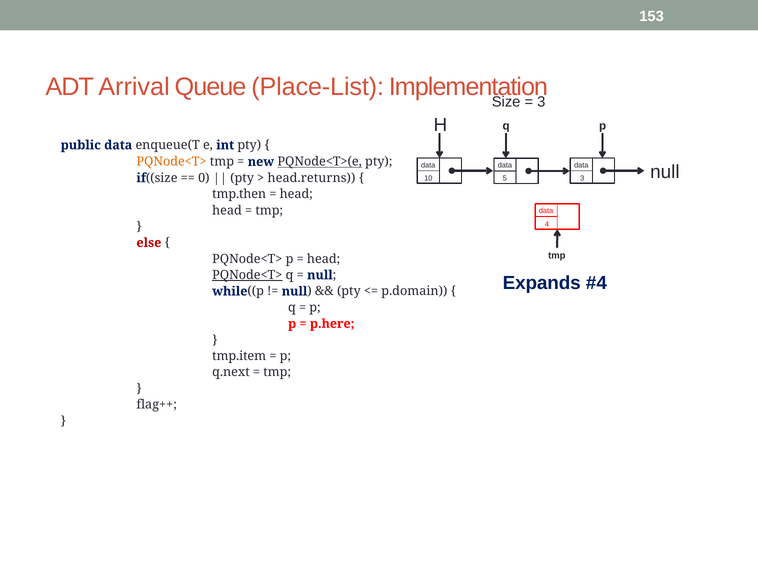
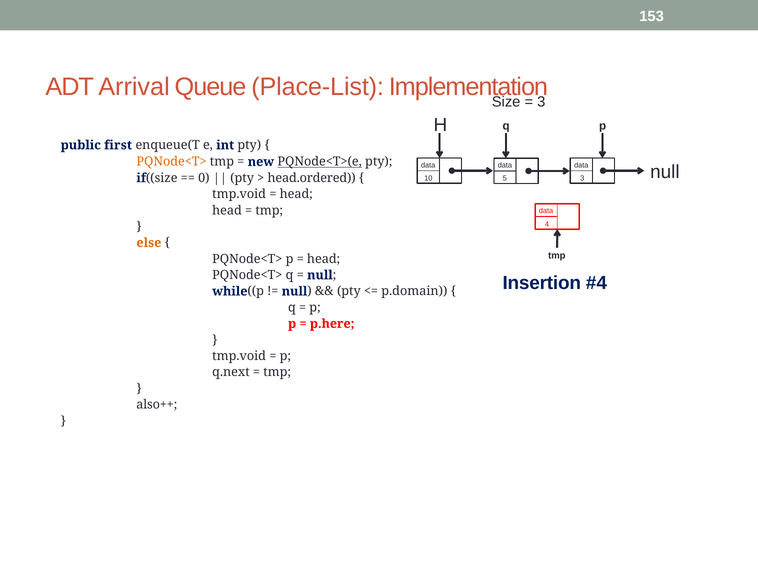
public data: data -> first (118, 145)
head.returns: head.returns -> head.ordered (312, 178)
tmp.then: tmp.then -> tmp.void (239, 194)
else colour: red -> orange (149, 243)
PQNode<T> underline: present -> none (247, 275)
Expands: Expands -> Insertion (542, 283)
tmp.item: tmp.item -> tmp.void (239, 356)
flag++: flag++ -> also++ (157, 404)
